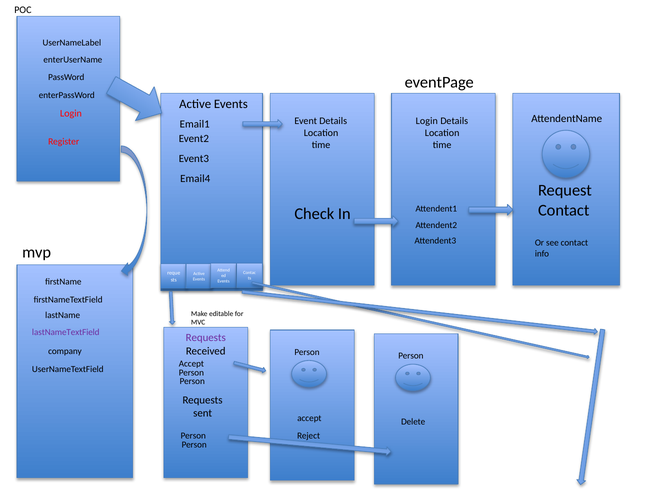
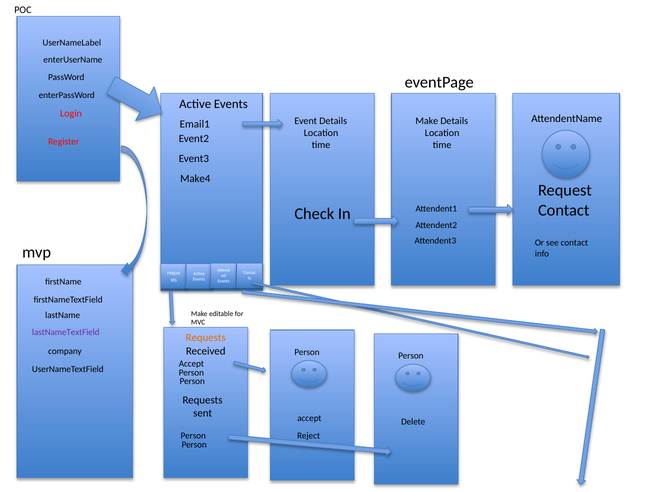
Login: Login -> Make (427, 121)
Email4: Email4 -> Make4 (195, 179)
Requests colour: purple -> orange (206, 338)
